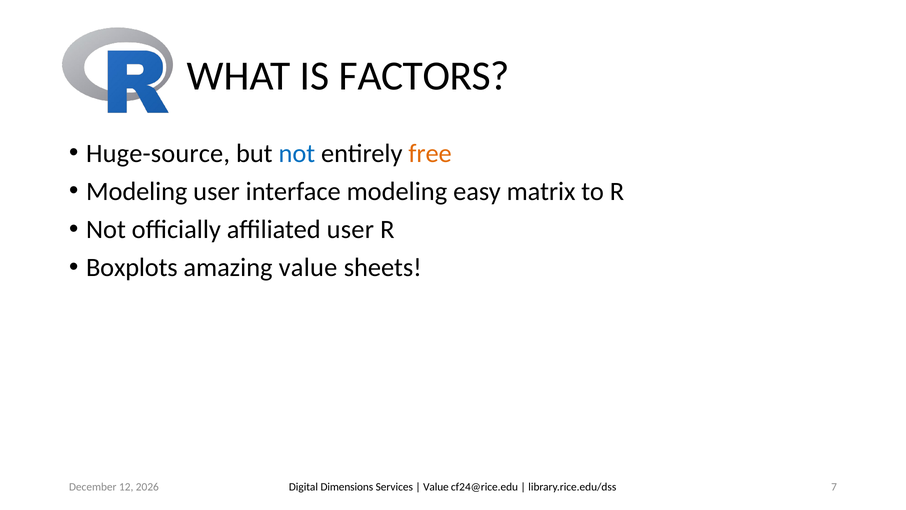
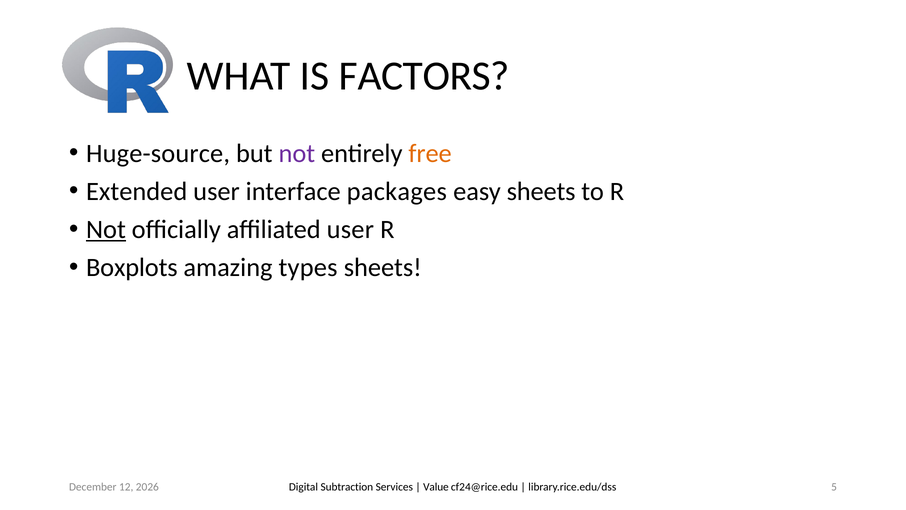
not colour: blue -> purple (297, 153)
Modeling: Modeling -> Extended (137, 191)
interface modeling: modeling -> packages (397, 191)
easy matrix: matrix -> sheets (541, 191)
Not underline: none -> present (106, 229)
amazing value: value -> types (308, 267)
Dimensions: Dimensions -> Subtraction (347, 487)
7: 7 -> 5 (834, 487)
